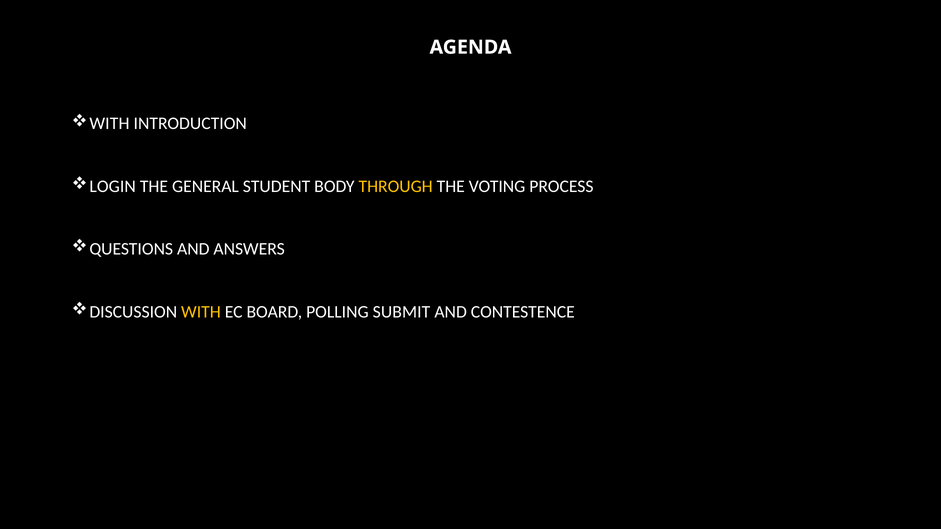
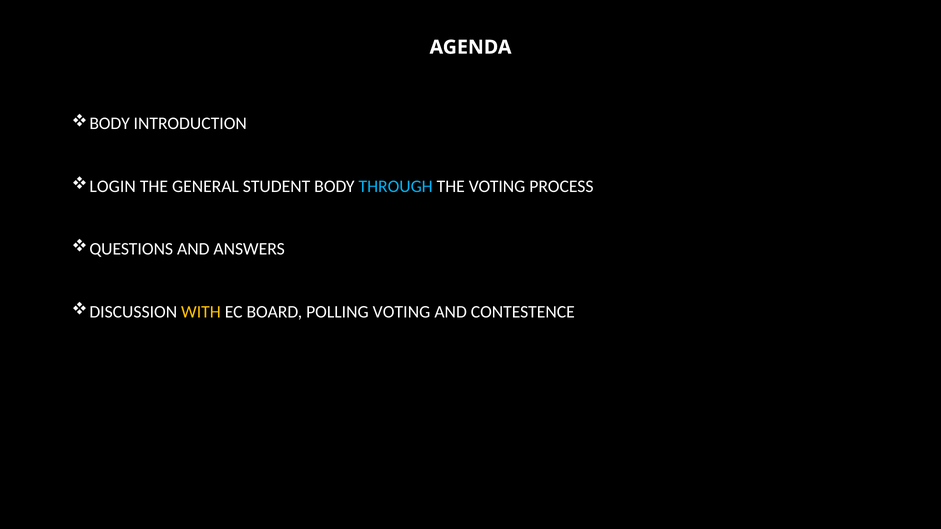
WITH: WITH -> BODY (110, 124)
THROUGH colour: yellow -> light blue (396, 186)
POLLING SUBMIT: SUBMIT -> VOTING (402, 312)
